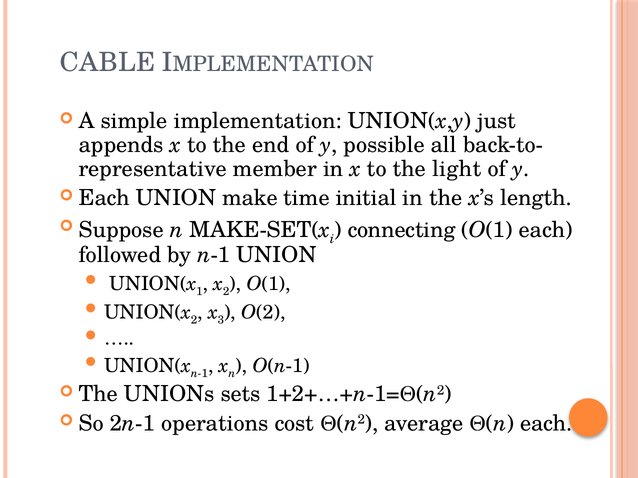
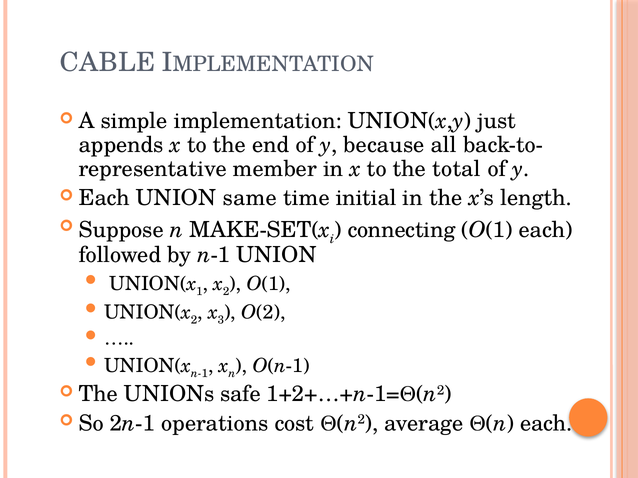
possible: possible -> because (384, 145)
light: light -> total (457, 169)
make: make -> same (250, 198)
sets: sets -> safe (240, 395)
